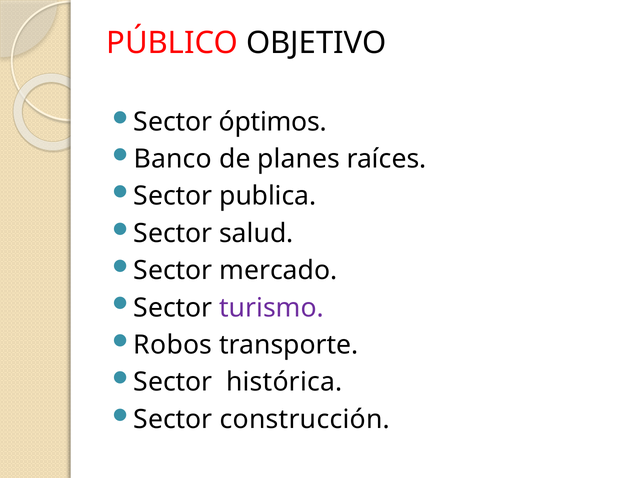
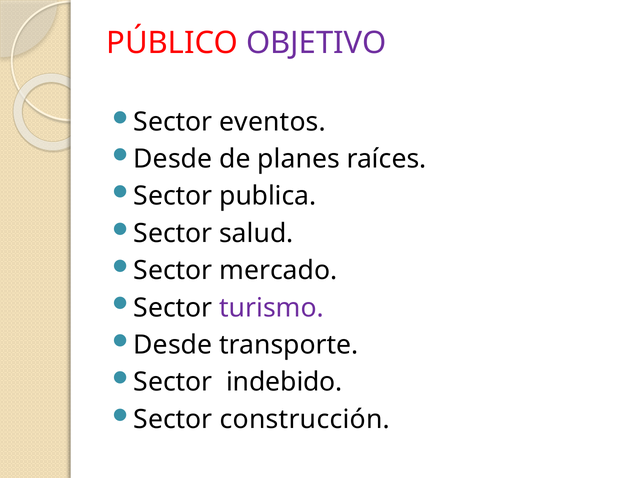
OBJETIVO colour: black -> purple (316, 43)
óptimos: óptimos -> eventos (273, 122)
Banco: Banco -> Desde (173, 159)
Robos: Robos -> Desde (173, 345)
histórica: histórica -> indebido (284, 383)
